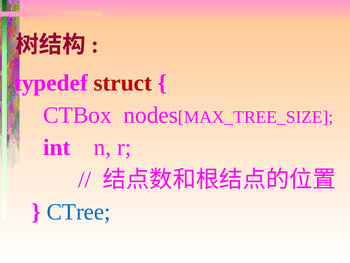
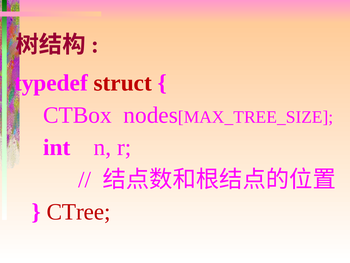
CTree colour: blue -> red (79, 212)
